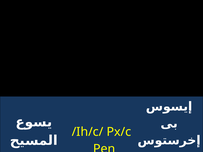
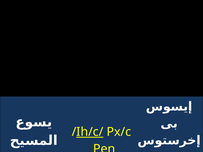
Ih/c/ underline: none -> present (90, 132)
